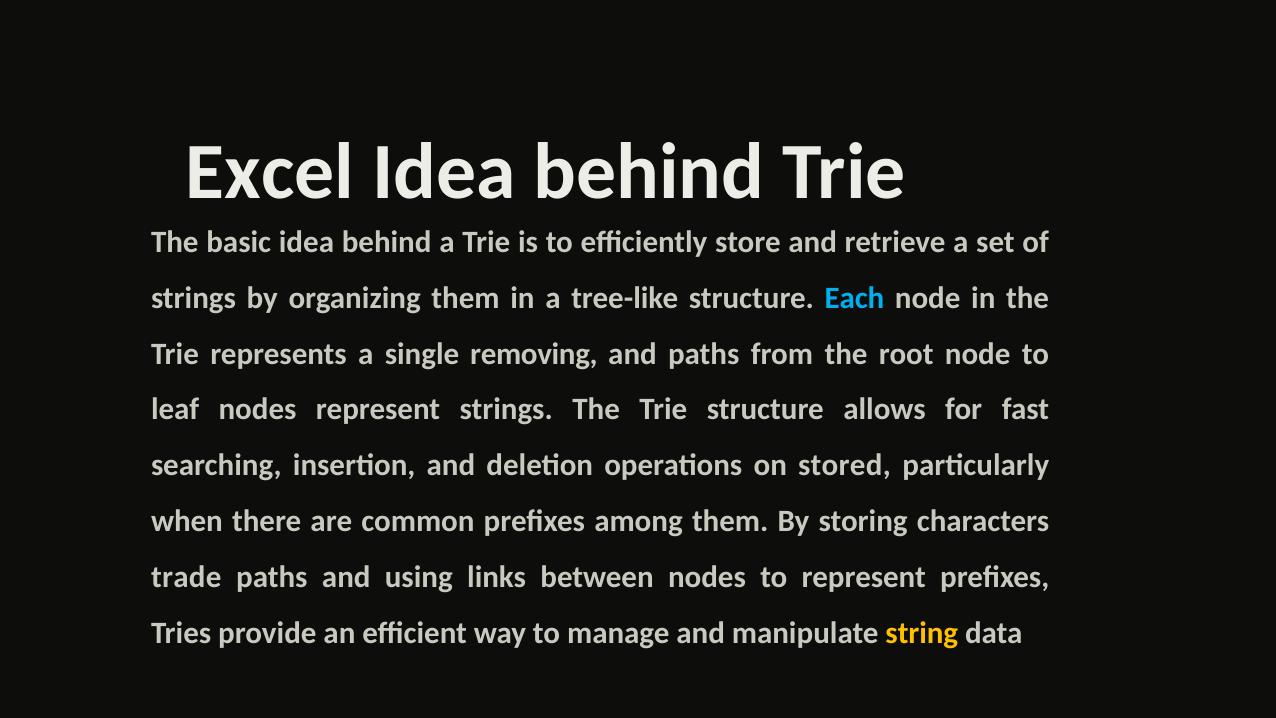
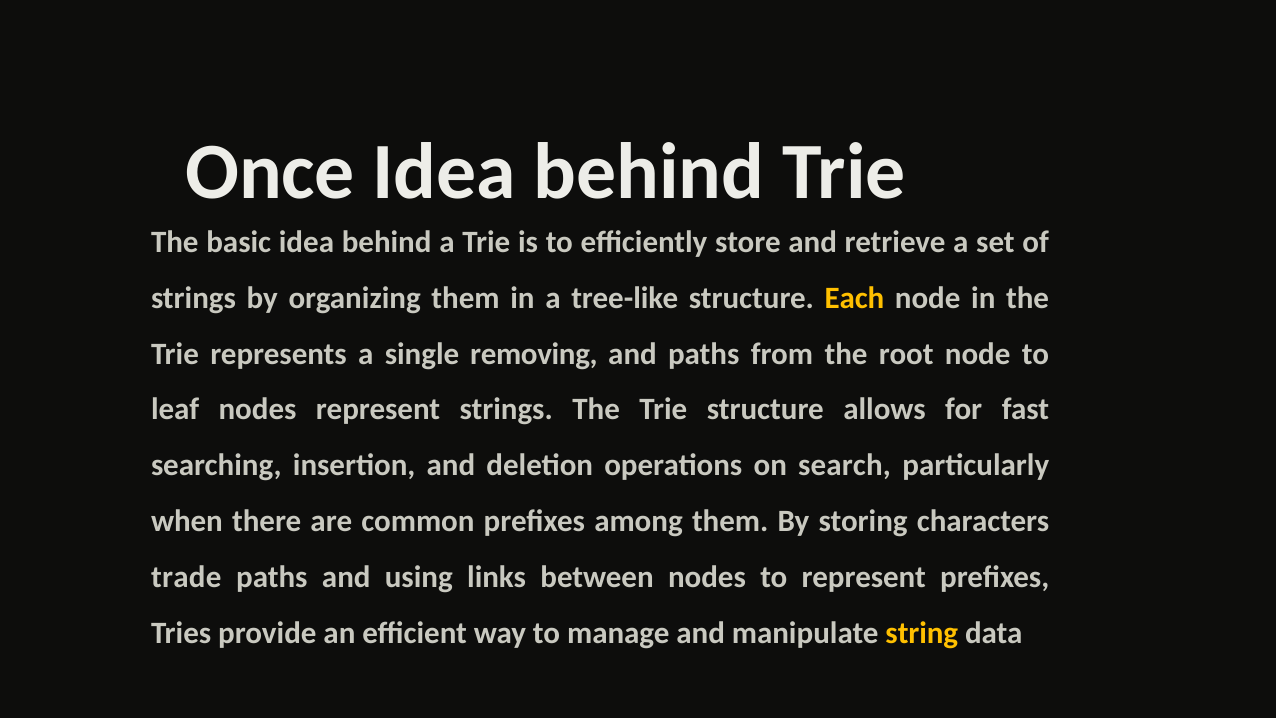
Excel: Excel -> Once (270, 172)
Each colour: light blue -> yellow (855, 298)
stored: stored -> search (844, 465)
